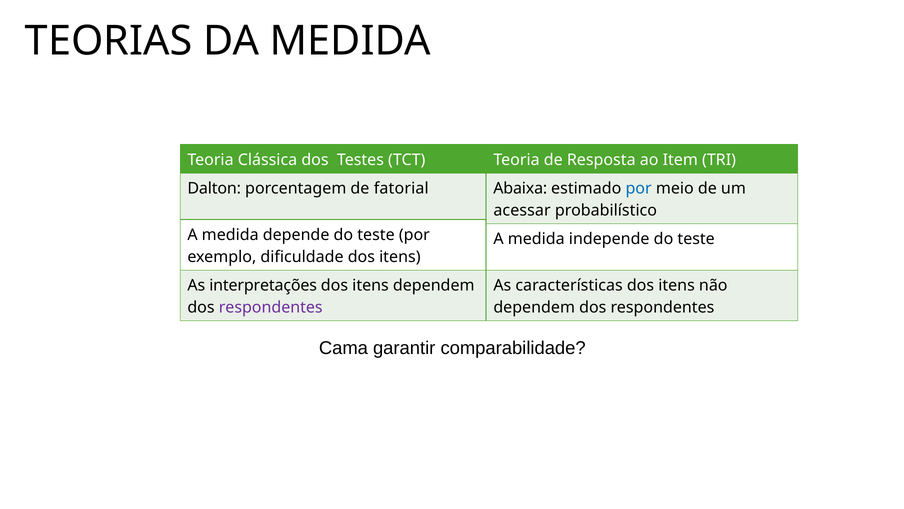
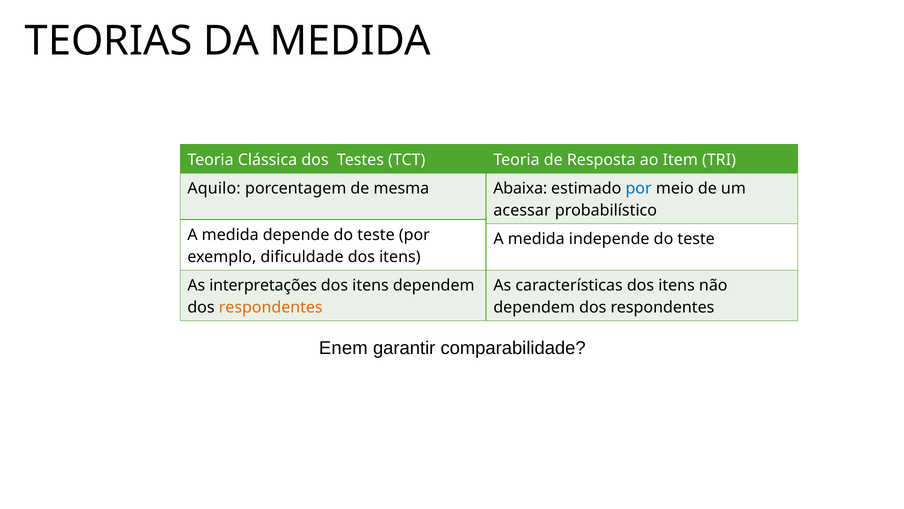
Dalton: Dalton -> Aquilo (214, 188)
fatorial: fatorial -> mesma (401, 188)
respondentes colour: purple -> orange (271, 307)
Cama: Cama -> Enem (343, 348)
